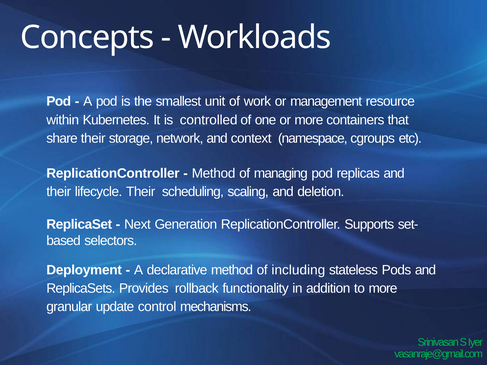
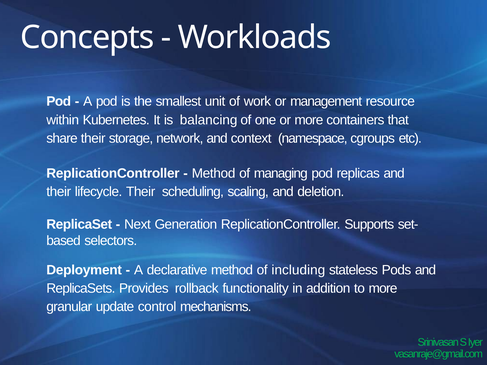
controlled: controlled -> balancing (209, 120)
